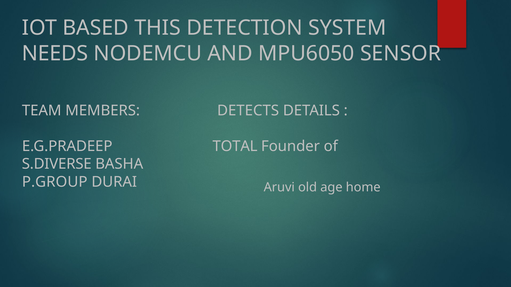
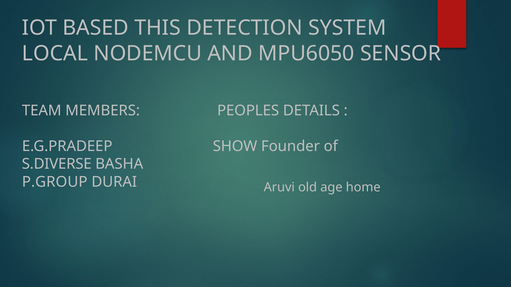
NEEDS: NEEDS -> LOCAL (55, 54)
DETECTS: DETECTS -> PEOPLES (248, 111)
TOTAL: TOTAL -> SHOW (235, 146)
